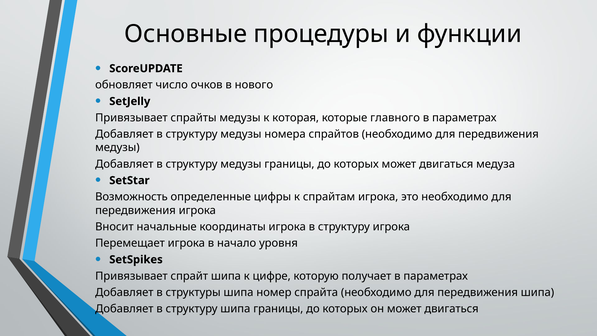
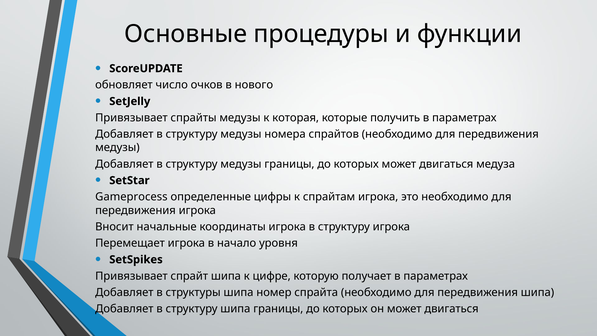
главного: главного -> получить (395, 118)
Возможность: Возможность -> Gameprocess (131, 197)
